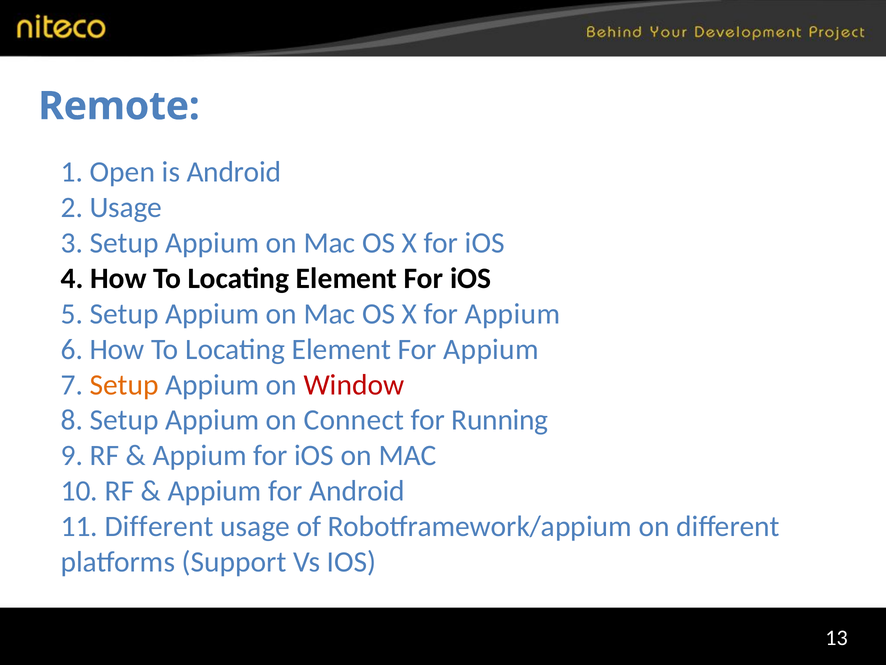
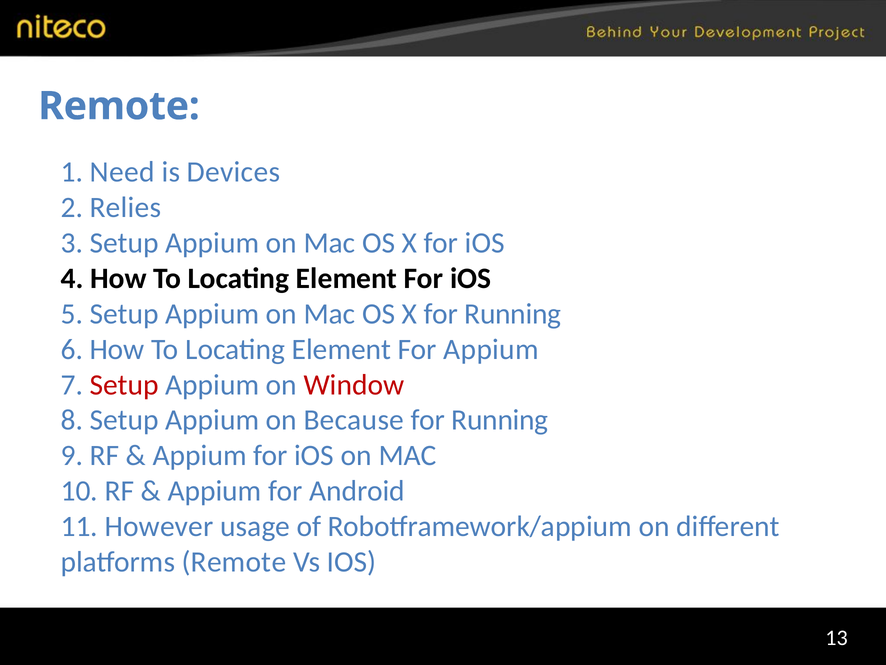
Open: Open -> Need (122, 172)
is Android: Android -> Devices (234, 172)
2 Usage: Usage -> Relies (125, 207)
X for Appium: Appium -> Running (513, 314)
Setup colour: orange -> red (124, 384)
Connect: Connect -> Because (354, 420)
11 Different: Different -> However (159, 526)
platforms Support: Support -> Remote (234, 562)
